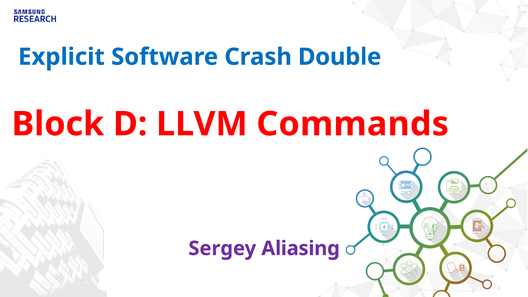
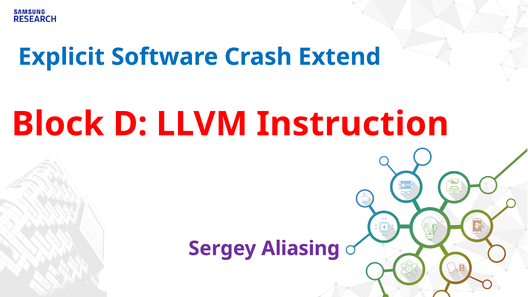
Double: Double -> Extend (339, 57)
Commands: Commands -> Instruction (353, 124)
